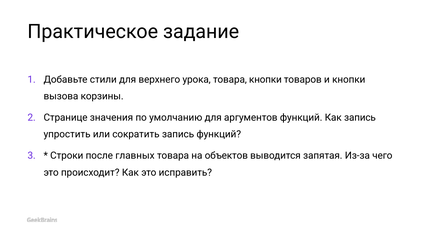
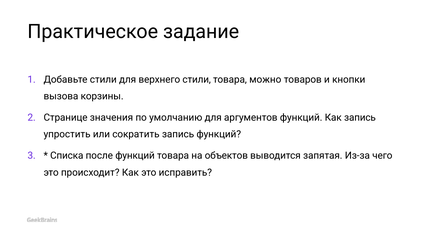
верхнего урока: урока -> стили (197, 79)
товара кнопки: кнопки -> можно (265, 79)
Строки: Строки -> Списка (67, 155)
после главных: главных -> функций (135, 155)
